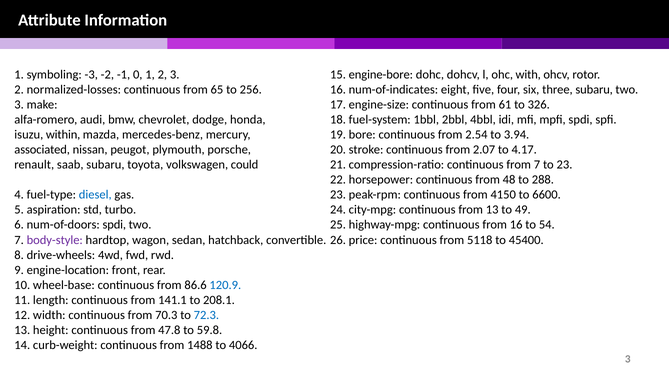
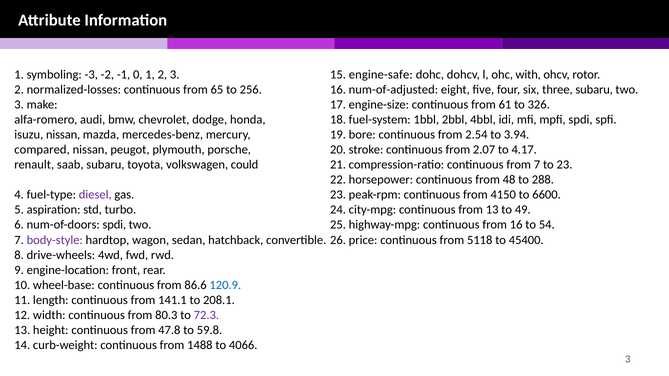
engine-bore: engine-bore -> engine-safe (381, 75)
num-of-indicates: num-of-indicates -> num-of-adjusted (393, 90)
isuzu within: within -> nissan (63, 135)
associated: associated -> compared (42, 150)
diesel colour: blue -> purple (95, 195)
70.3: 70.3 -> 80.3 (166, 315)
72.3 colour: blue -> purple (206, 315)
